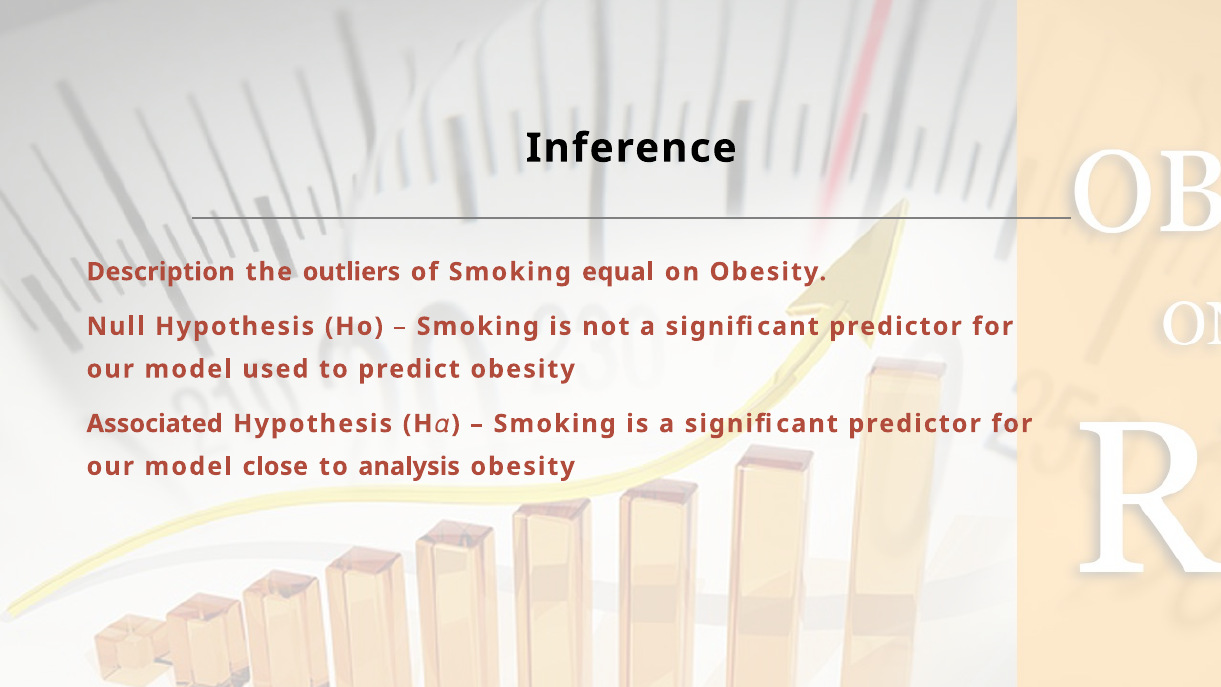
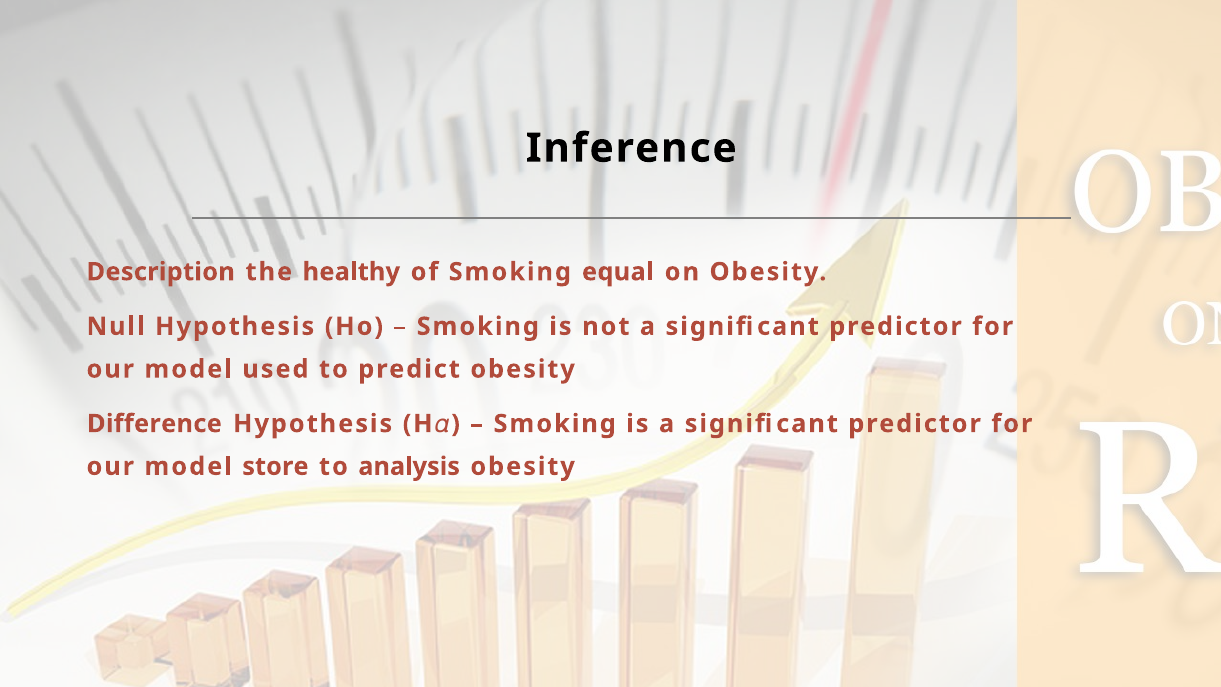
outliers: outliers -> healthy (351, 272)
Associated: Associated -> Difference (154, 424)
close: close -> store (275, 466)
